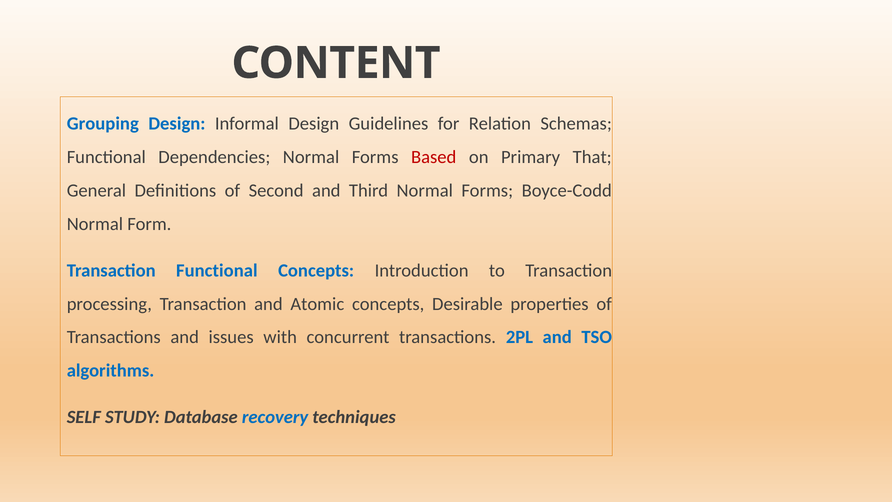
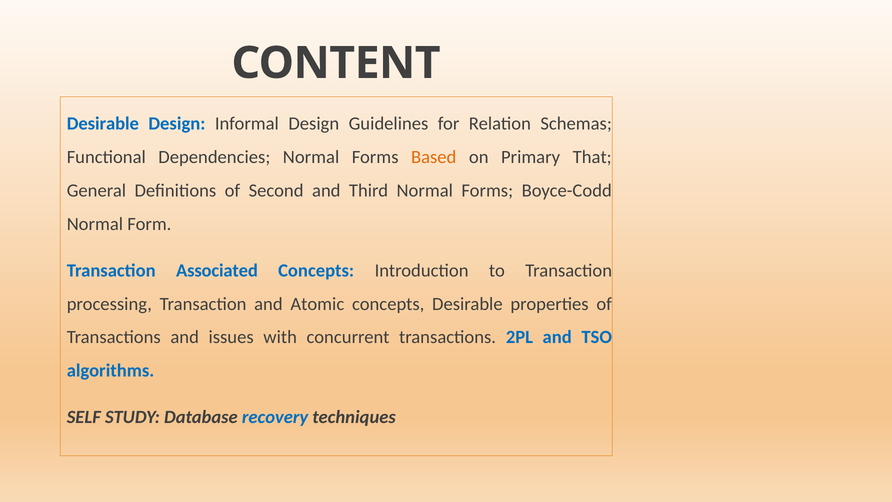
Grouping: Grouping -> Desirable (103, 123)
Based colour: red -> orange (434, 157)
Transaction Functional: Functional -> Associated (217, 270)
